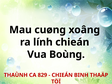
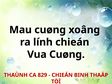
Vua Boùng: Boùng -> Cuøng (67, 54)
